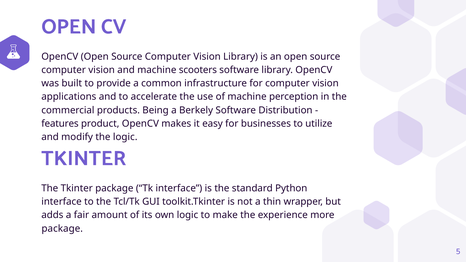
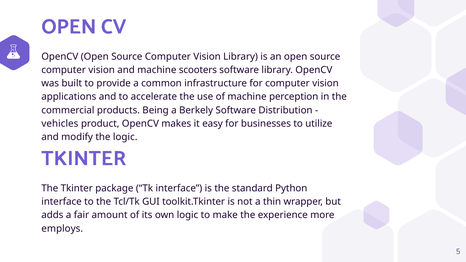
features: features -> vehicles (60, 124)
package: package -> employs (62, 229)
